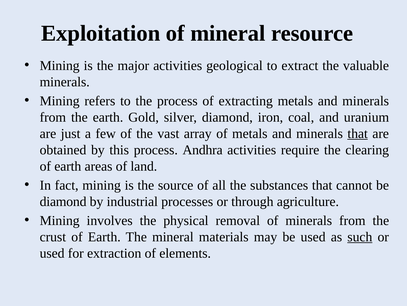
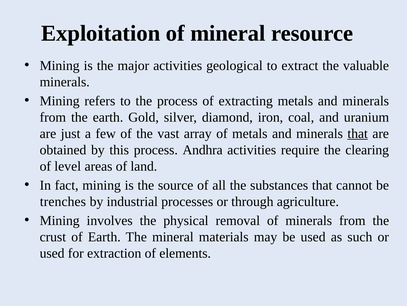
earth: earth -> level (68, 166)
diamond: diamond -> trenches (63, 201)
such underline: present -> none (360, 236)
